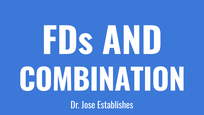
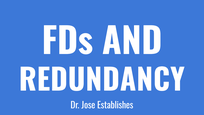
COMBINATION: COMBINATION -> REDUNDANCY (102, 81)
